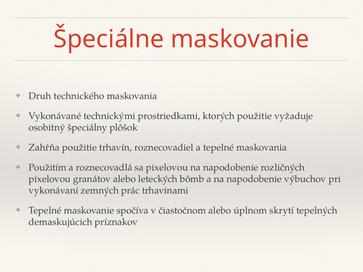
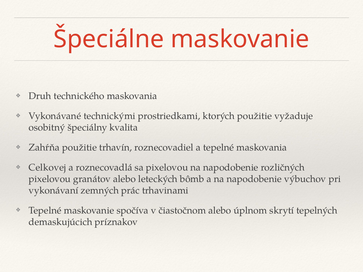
plôšok: plôšok -> kvalita (124, 128)
Použitím: Použitím -> Celkovej (47, 168)
